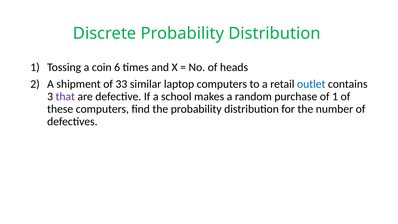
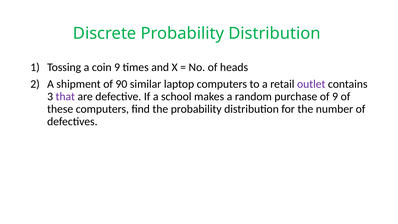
coin 6: 6 -> 9 (117, 67)
33: 33 -> 90 (121, 84)
outlet colour: blue -> purple (311, 84)
of 1: 1 -> 9 (335, 97)
